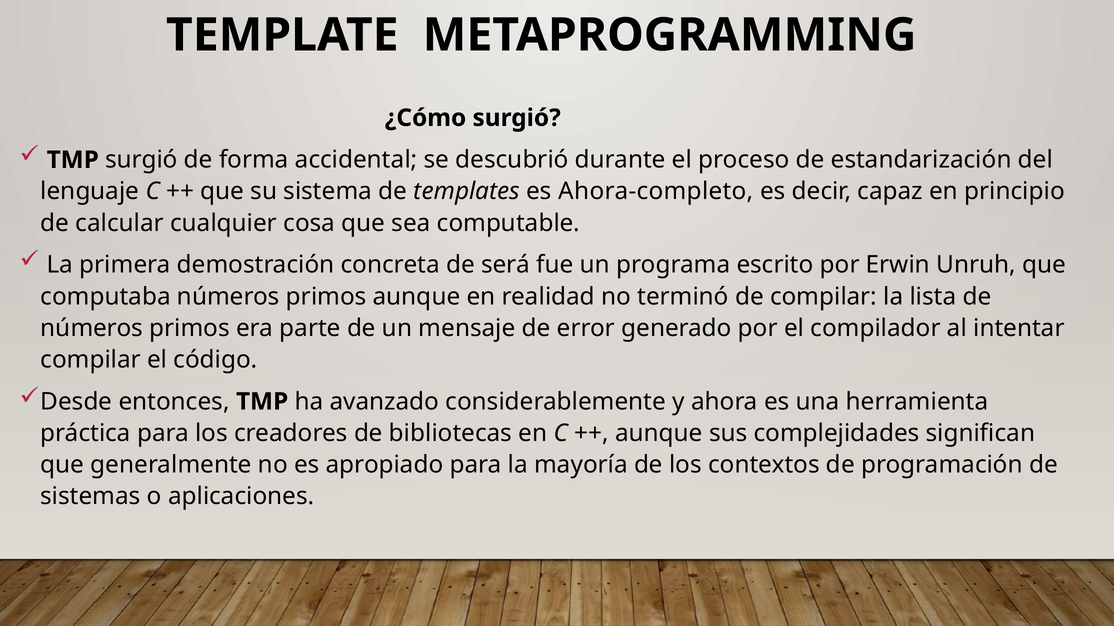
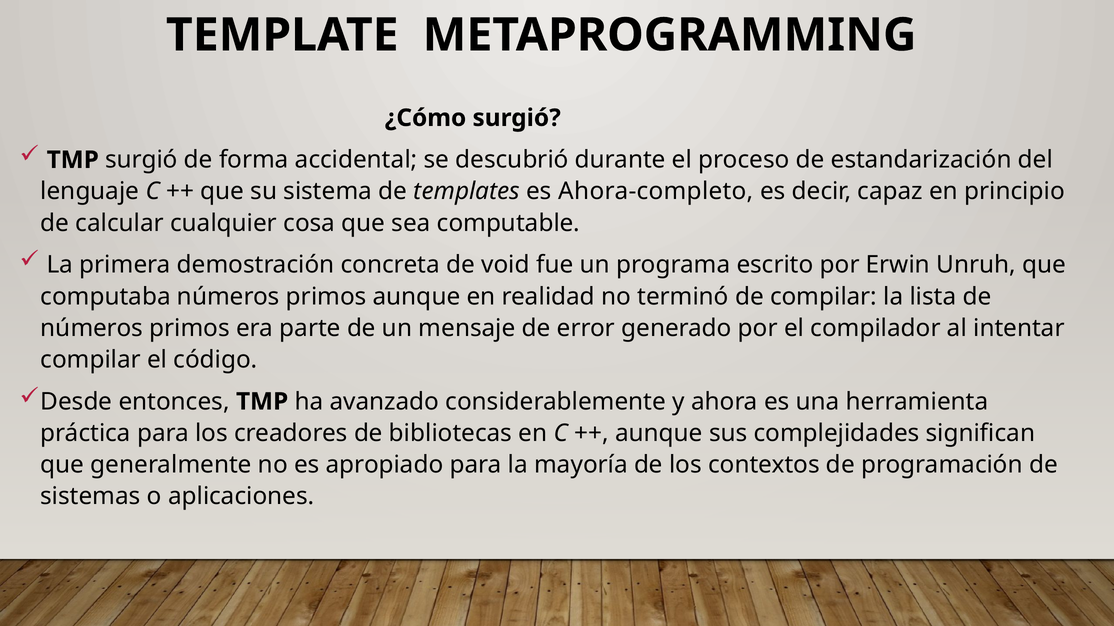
será: será -> void (505, 265)
